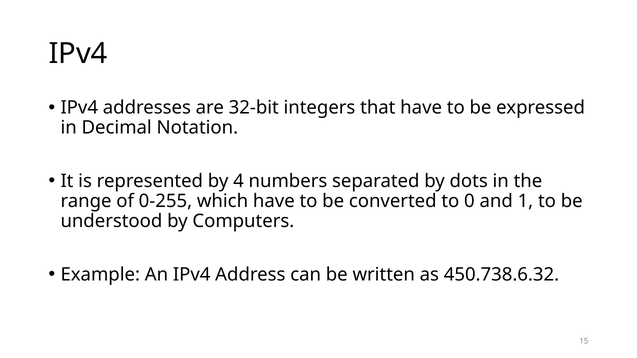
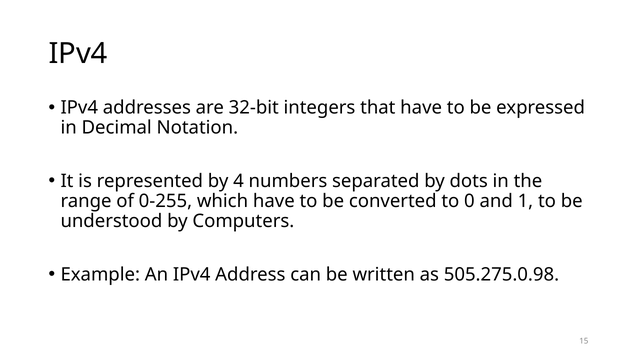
450.738.6.32: 450.738.6.32 -> 505.275.0.98 (501, 275)
